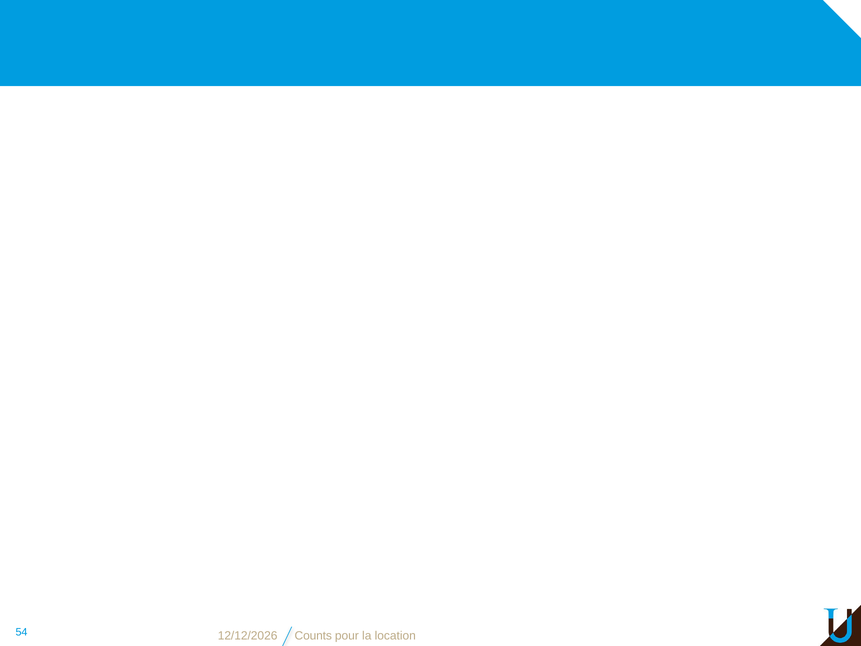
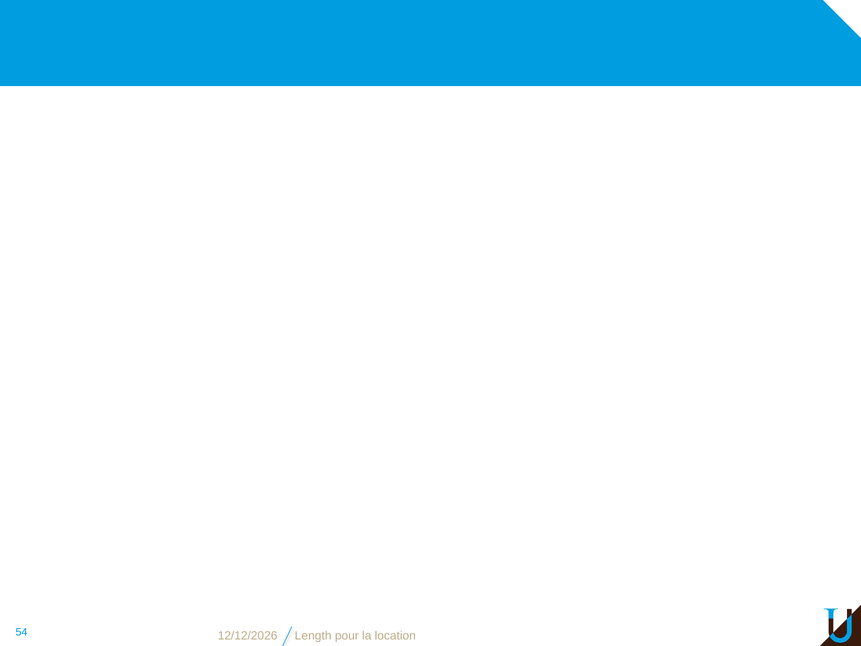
Counts: Counts -> Length (313, 635)
